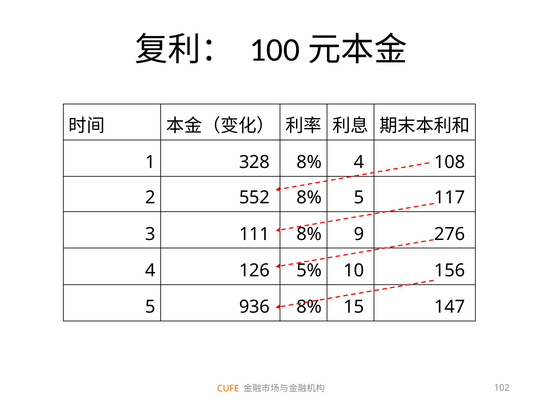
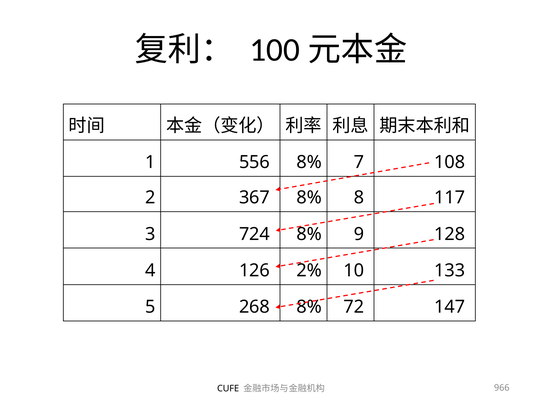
328: 328 -> 556 (254, 162)
8% 4: 4 -> 7 (359, 162)
552: 552 -> 367 (254, 197)
8% 5: 5 -> 8 (359, 197)
111: 111 -> 724 (254, 234)
276: 276 -> 128 (450, 234)
5%: 5% -> 2% (309, 270)
156: 156 -> 133 (450, 270)
936: 936 -> 268 (254, 307)
15: 15 -> 72 (354, 307)
CUFE colour: orange -> black (228, 388)
102: 102 -> 966 (502, 387)
